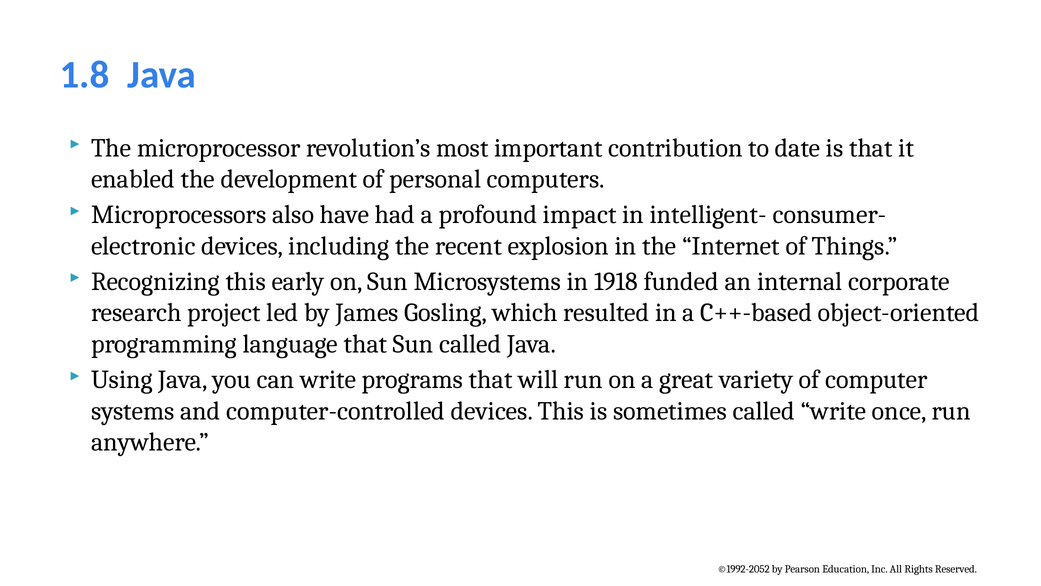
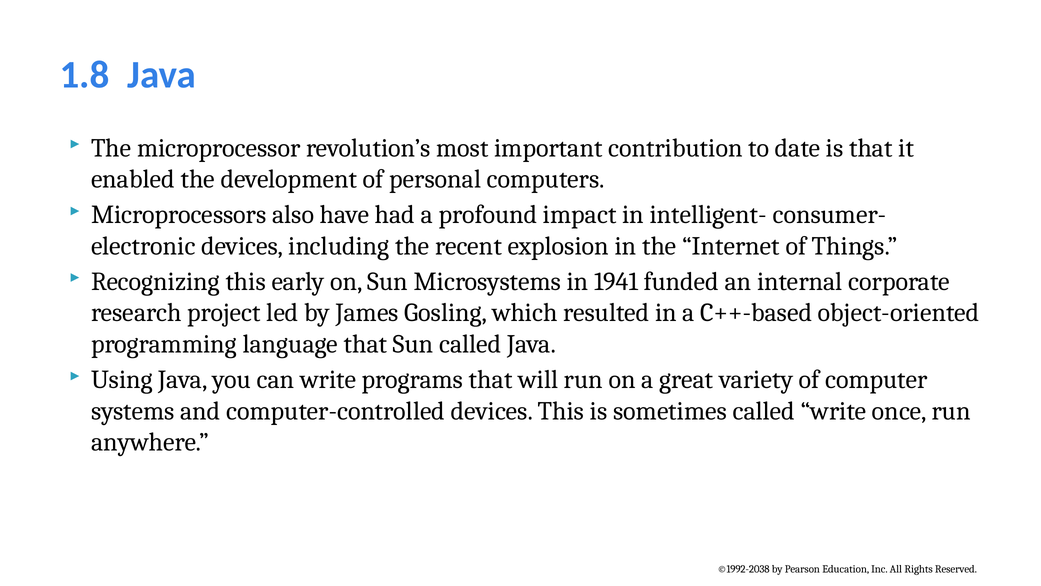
1918: 1918 -> 1941 (616, 281)
©1992-2052: ©1992-2052 -> ©1992-2038 (744, 569)
